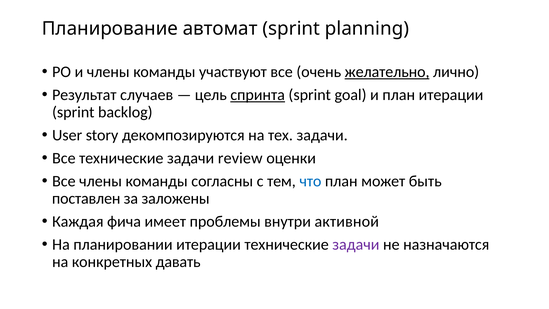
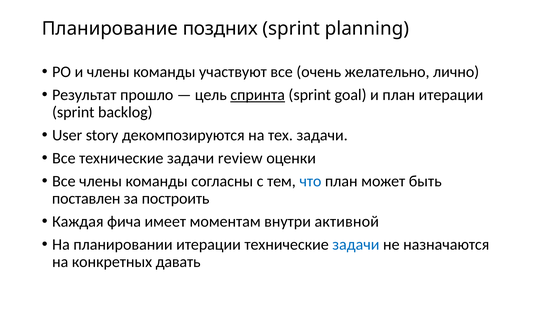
автомат: автомат -> поздних (220, 29)
желательно underline: present -> none (387, 72)
случаев: случаев -> прошло (147, 95)
заложены: заложены -> построить (176, 198)
проблемы: проблемы -> моментам (225, 221)
задачи colour: purple -> blue (356, 244)
